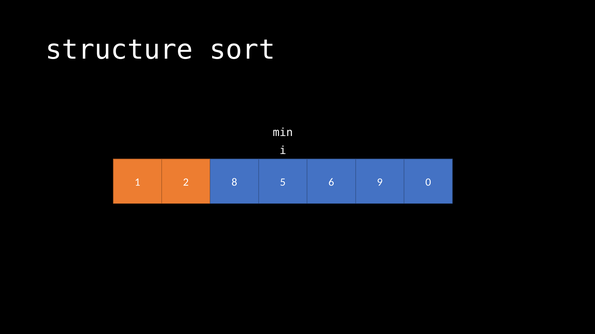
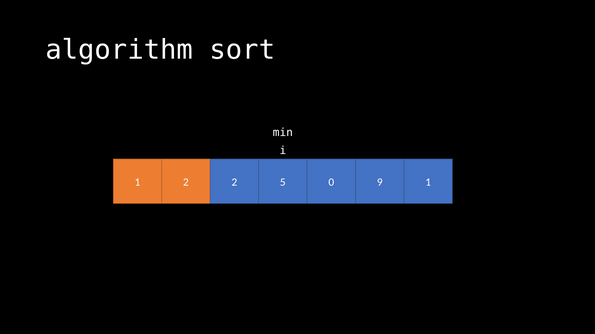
structure: structure -> algorithm (119, 50)
2 8: 8 -> 2 (234, 182)
6: 6 -> 0 (331, 182)
9 0: 0 -> 1 (428, 182)
